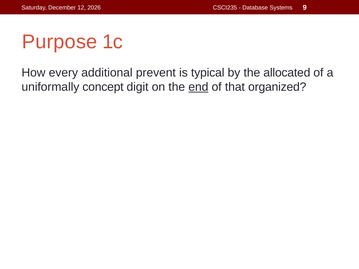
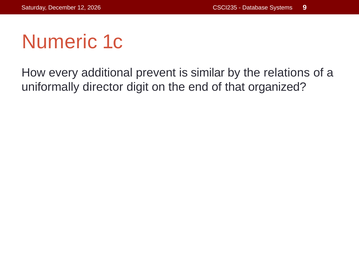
Purpose: Purpose -> Numeric (60, 42)
typical: typical -> similar (208, 73)
allocated: allocated -> relations (287, 73)
concept: concept -> director (103, 87)
end underline: present -> none (198, 87)
